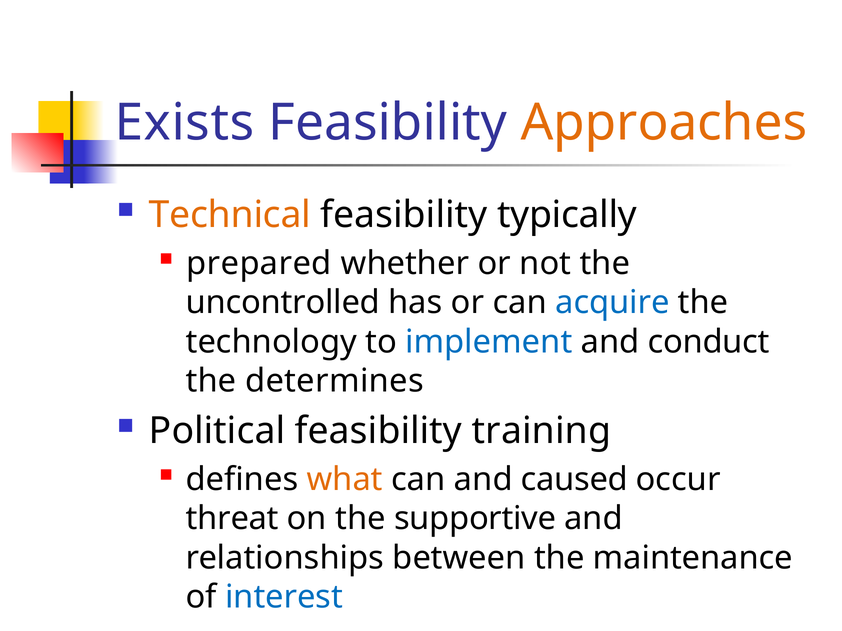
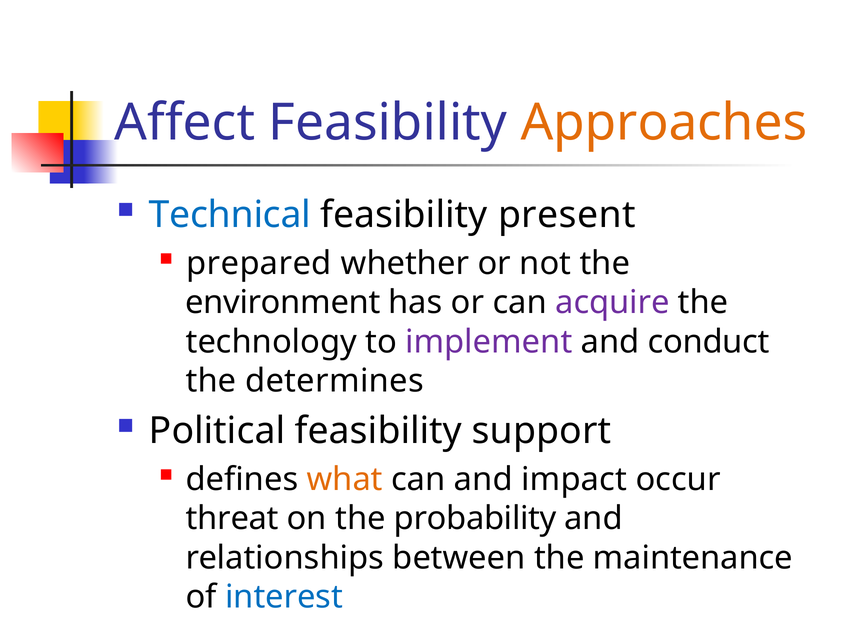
Exists: Exists -> Affect (185, 123)
Technical colour: orange -> blue (230, 215)
typically: typically -> present (567, 215)
uncontrolled: uncontrolled -> environment (283, 303)
acquire colour: blue -> purple (612, 303)
implement colour: blue -> purple (489, 342)
training: training -> support (541, 431)
caused: caused -> impact (574, 480)
supportive: supportive -> probability (475, 519)
